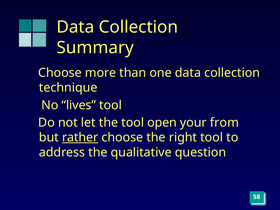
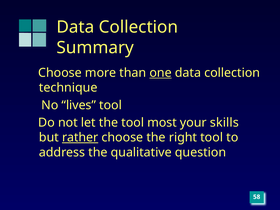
one underline: none -> present (161, 73)
open: open -> most (162, 123)
from: from -> skills (224, 123)
